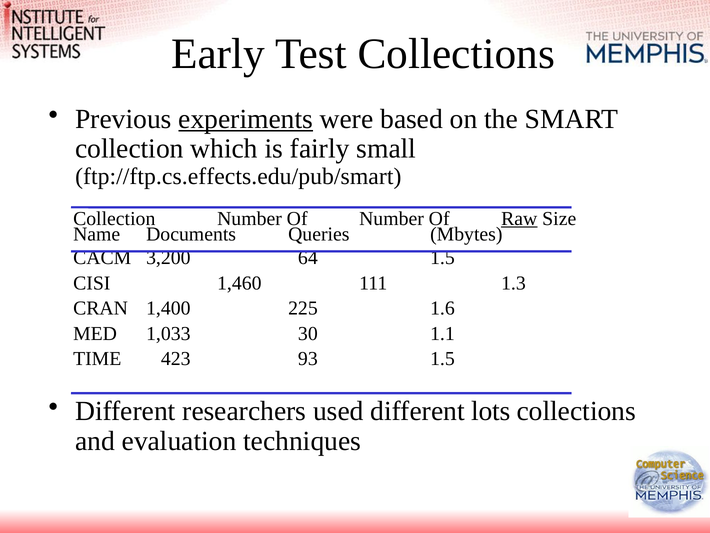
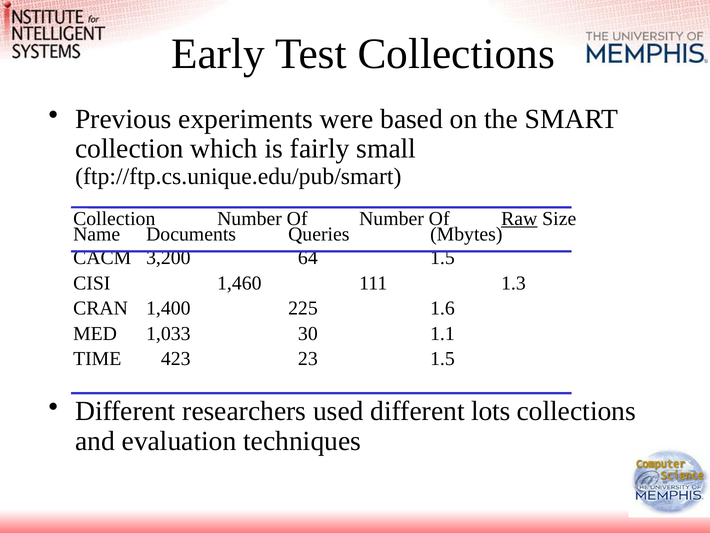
experiments underline: present -> none (246, 119)
ftp://ftp.cs.effects.edu/pub/smart: ftp://ftp.cs.effects.edu/pub/smart -> ftp://ftp.cs.unique.edu/pub/smart (238, 176)
93: 93 -> 23 (308, 358)
